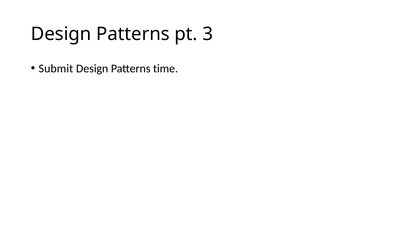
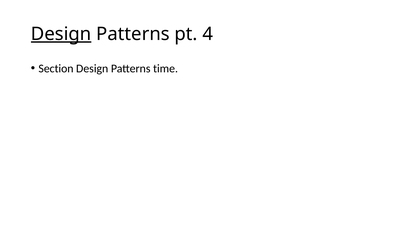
Design underline: none -> present (61, 34)
3: 3 -> 4 (208, 34)
Submit: Submit -> Section (56, 68)
